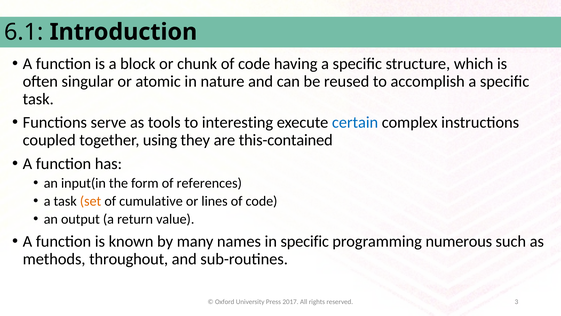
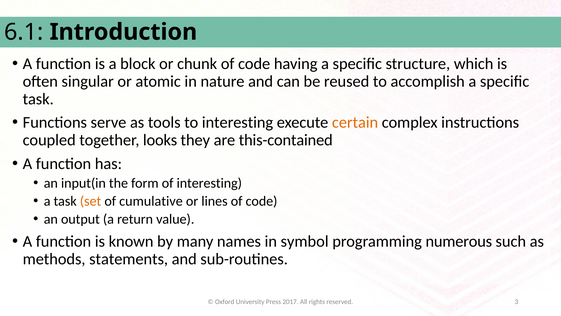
certain colour: blue -> orange (355, 122)
using: using -> looks (160, 140)
of references: references -> interesting (209, 183)
in specific: specific -> symbol (305, 241)
throughout: throughout -> statements (129, 259)
